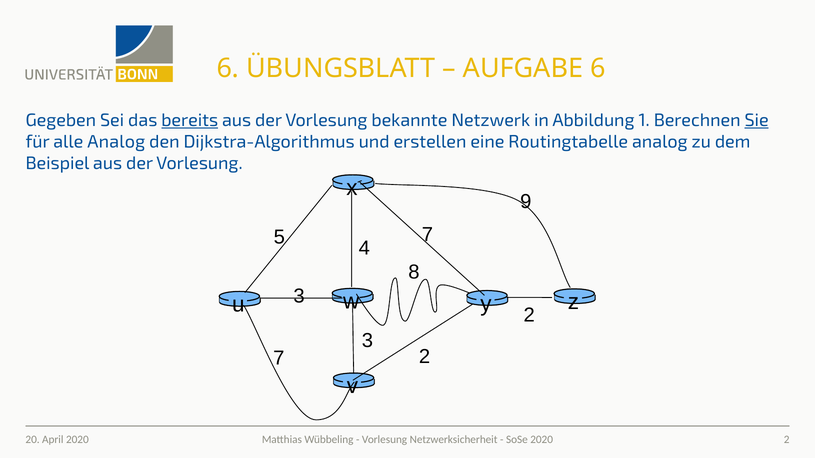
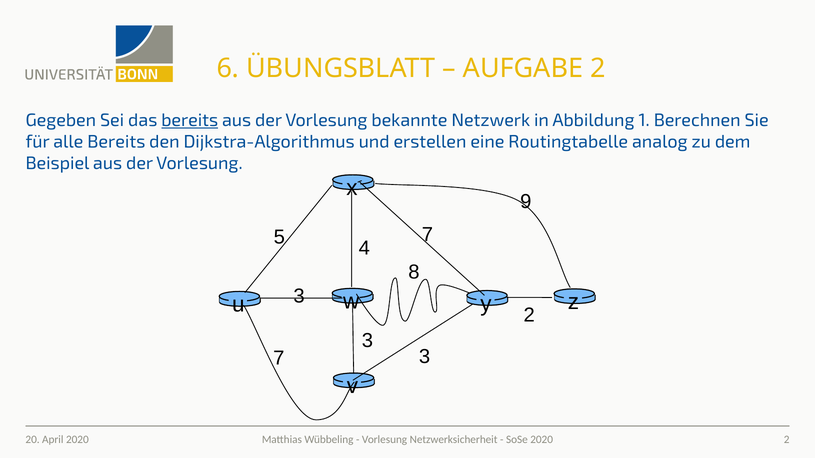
AUFGABE 6: 6 -> 2 (598, 68)
Sie underline: present -> none (757, 120)
alle Analog: Analog -> Bereits (116, 142)
7 2: 2 -> 3 (425, 357)
